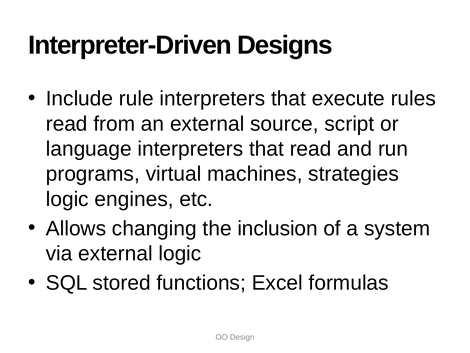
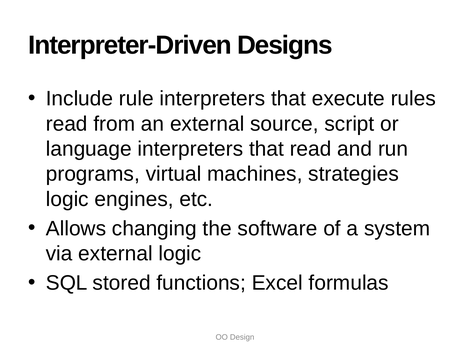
inclusion: inclusion -> software (277, 228)
